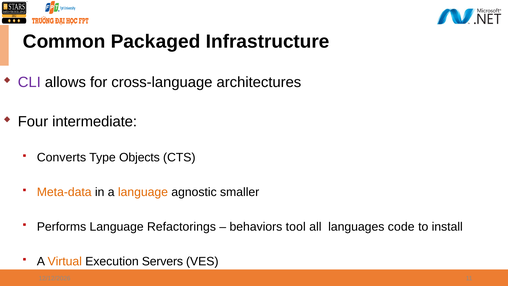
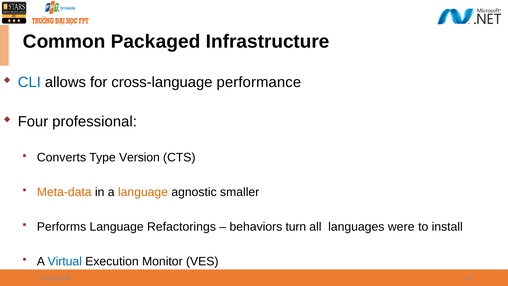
CLI colour: purple -> blue (29, 82)
architectures: architectures -> performance (259, 82)
intermediate: intermediate -> professional (95, 121)
Objects: Objects -> Version (139, 157)
tool: tool -> turn (296, 227)
code: code -> were (401, 227)
Virtual colour: orange -> blue (65, 261)
Servers: Servers -> Monitor (162, 261)
